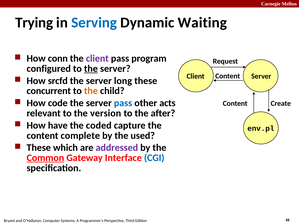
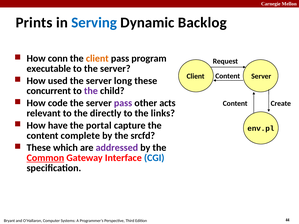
Trying: Trying -> Prints (34, 23)
Waiting: Waiting -> Backlog (202, 23)
client colour: purple -> orange (97, 59)
configured: configured -> executable (49, 69)
the underline: present -> none (91, 69)
srcfd: srcfd -> used (58, 81)
the colour: orange -> purple (91, 91)
pass colour: blue -> purple (123, 103)
version: version -> directly (106, 113)
after: after -> links (163, 113)
coded: coded -> portal (99, 126)
used: used -> srcfd (143, 136)
